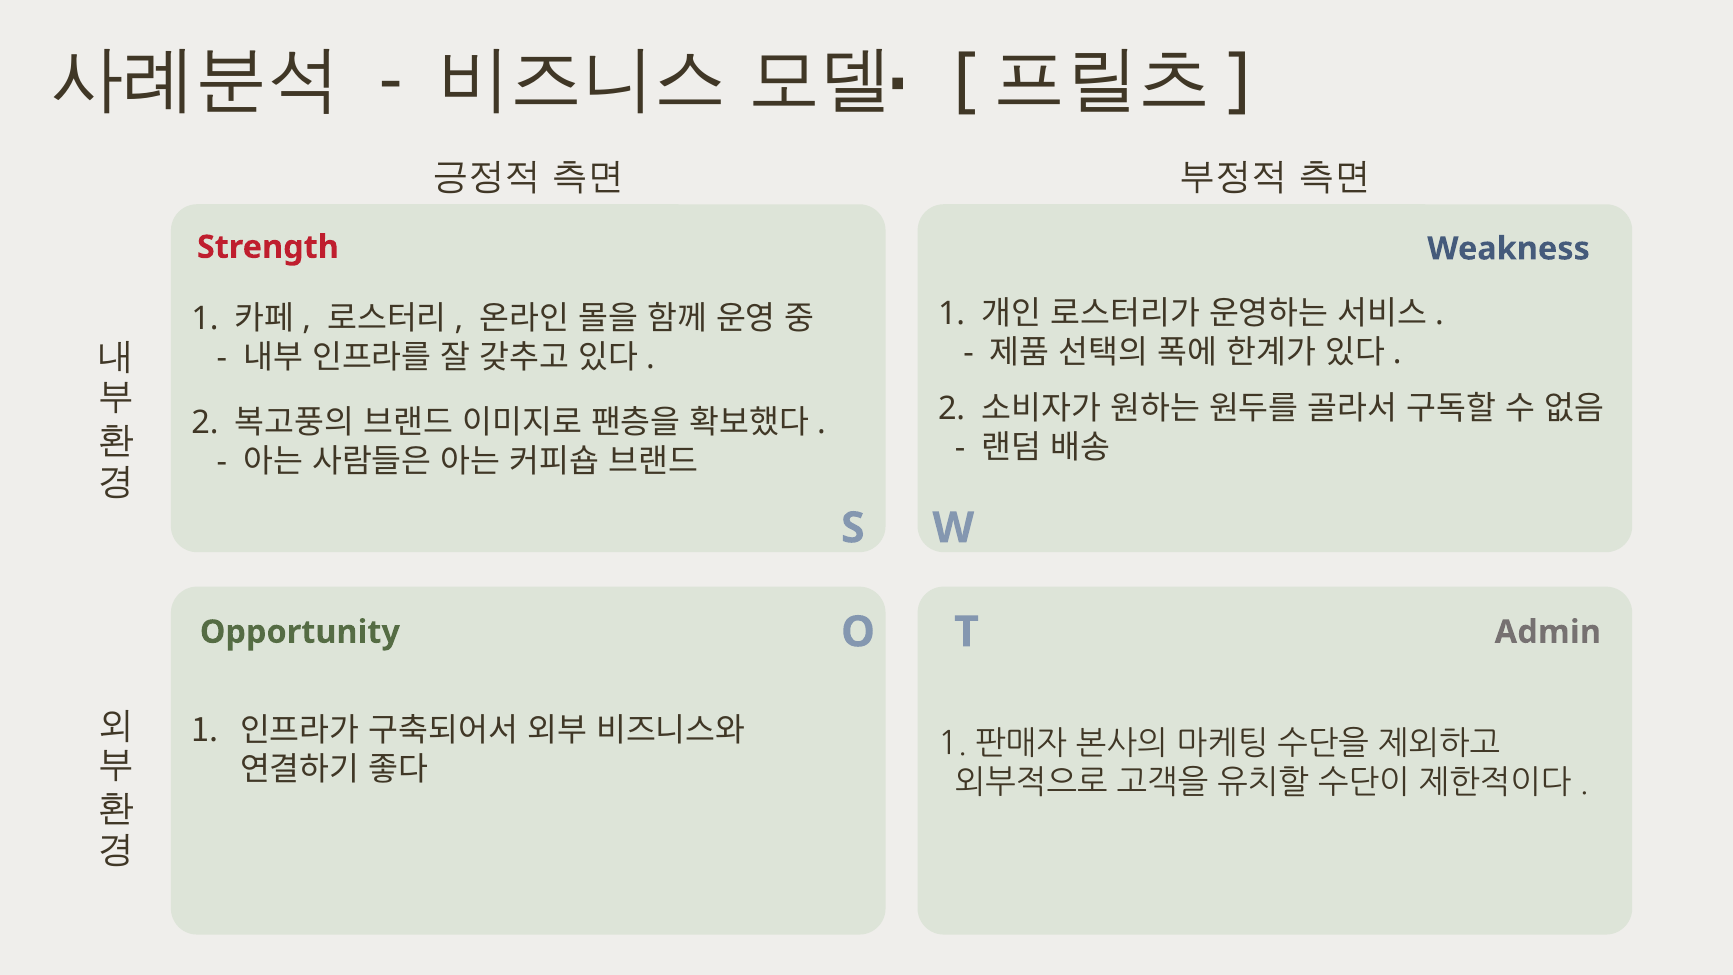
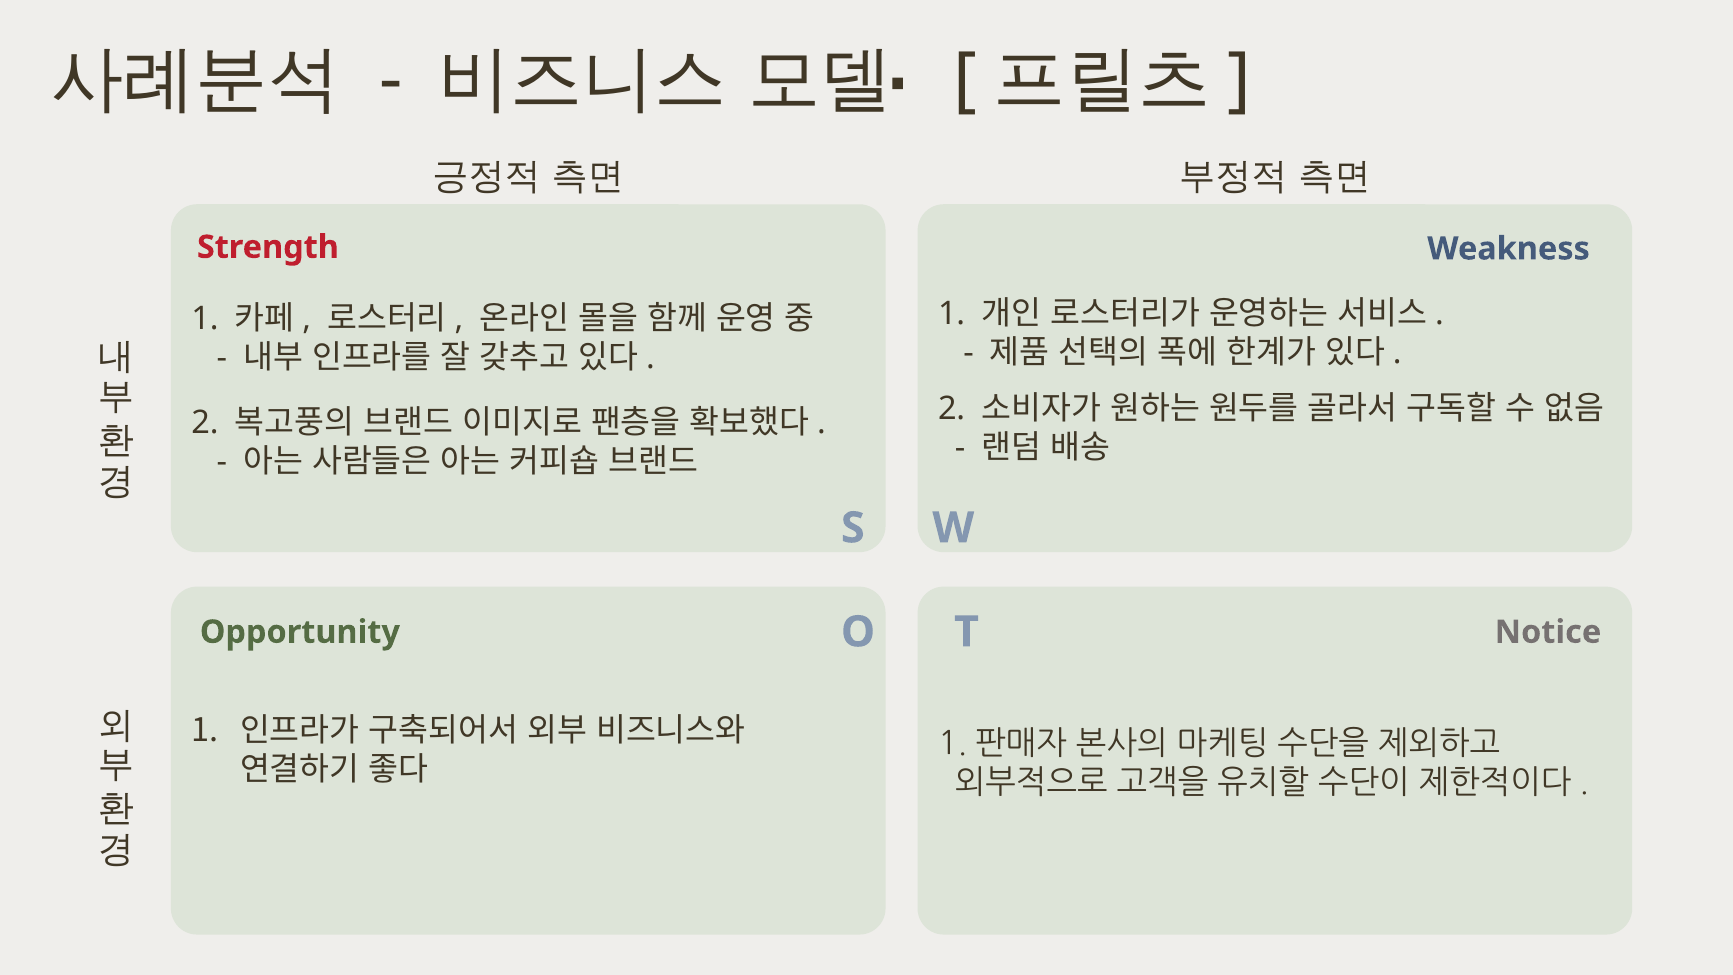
Admin: Admin -> Notice (1548, 632)
